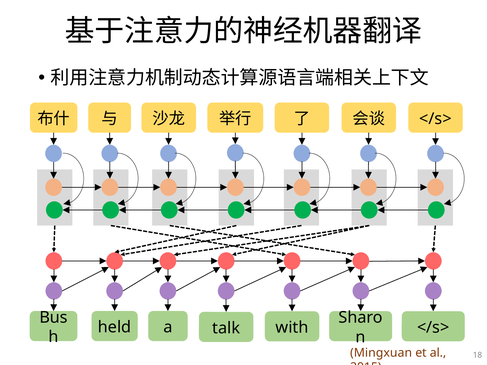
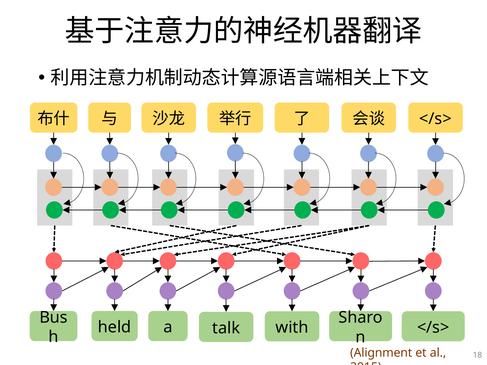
Mingxuan: Mingxuan -> Alignment (381, 353)
